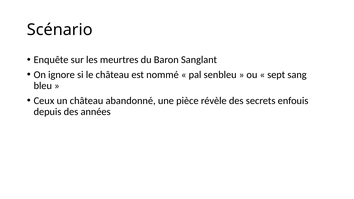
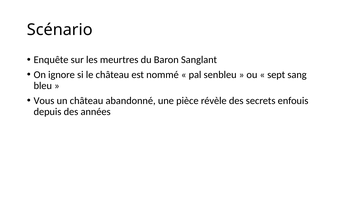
Ceux: Ceux -> Vous (44, 101)
